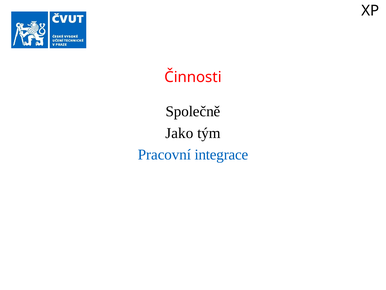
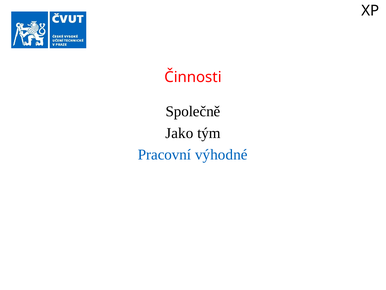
integrace: integrace -> výhodné (221, 154)
